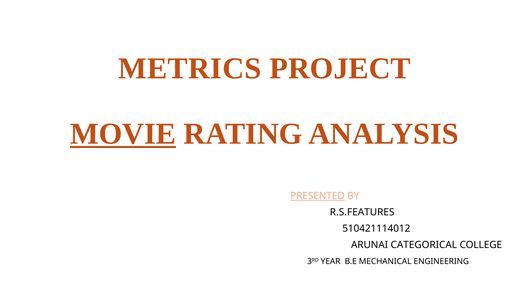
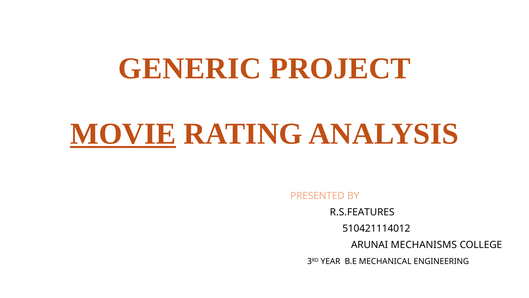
METRICS: METRICS -> GENERIC (190, 68)
PRESENTED underline: present -> none (317, 196)
CATEGORICAL: CATEGORICAL -> MECHANISMS (424, 244)
